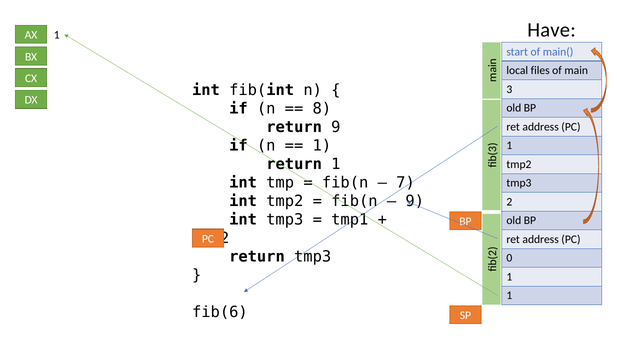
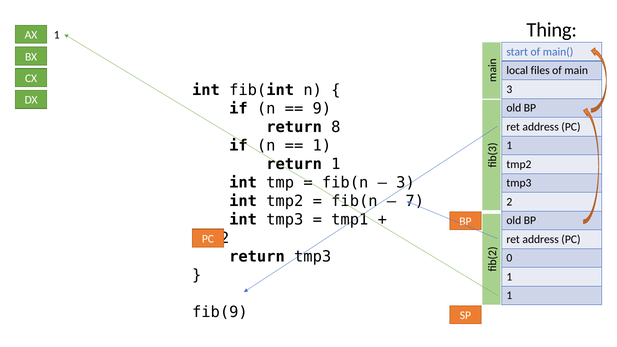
Have: Have -> Thing (552, 30)
8: 8 -> 9 (322, 109)
return 9: 9 -> 8 (336, 127)
7: 7 -> 3 (406, 183)
9: 9 -> 7 (415, 201)
fib(6: fib(6 -> fib(9 (220, 312)
